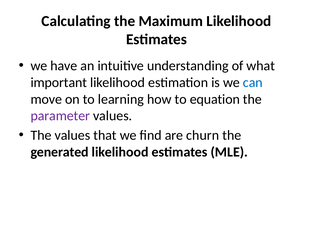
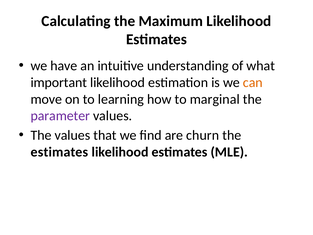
can colour: blue -> orange (253, 82)
equation: equation -> marginal (215, 99)
generated: generated -> estimates (59, 152)
